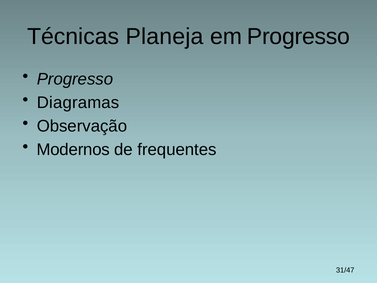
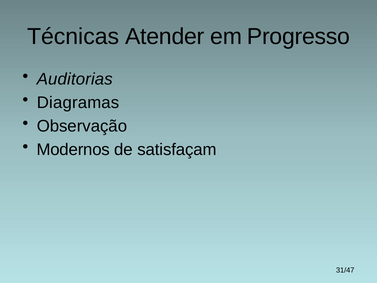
Planeja: Planeja -> Atender (165, 36)
Progresso: Progresso -> Auditorias (75, 79)
frequentes: frequentes -> satisfaçam (177, 149)
